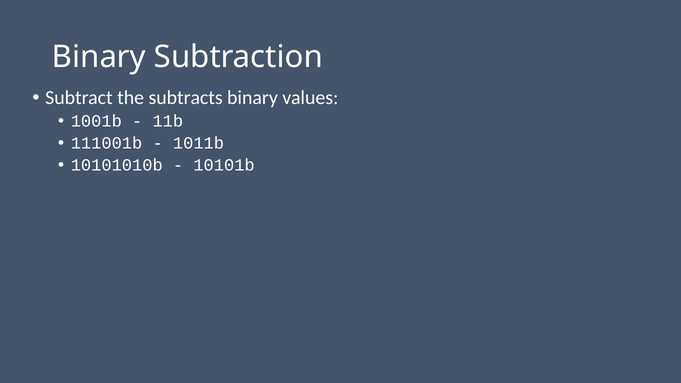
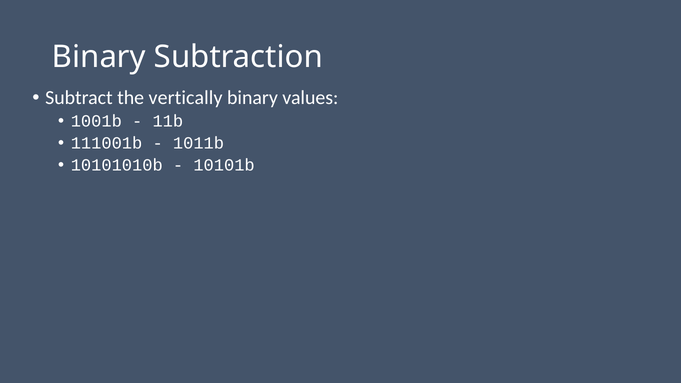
subtracts: subtracts -> vertically (186, 98)
